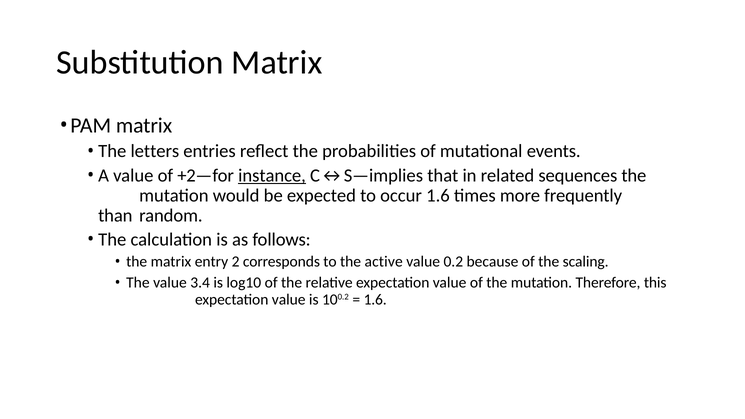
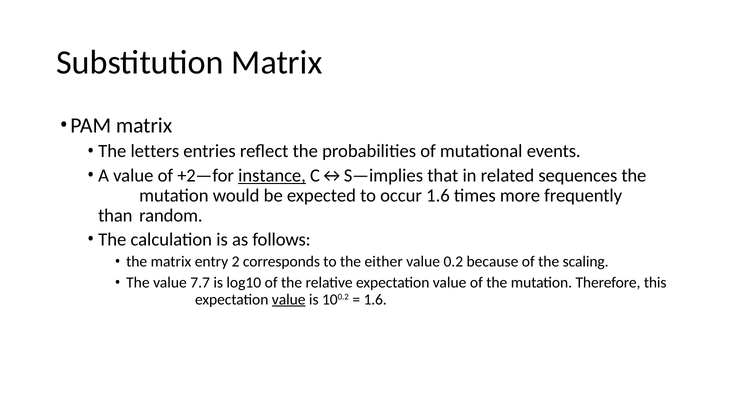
active: active -> either (384, 262)
3.4: 3.4 -> 7.7 (200, 283)
value underline: none -> present (289, 299)
